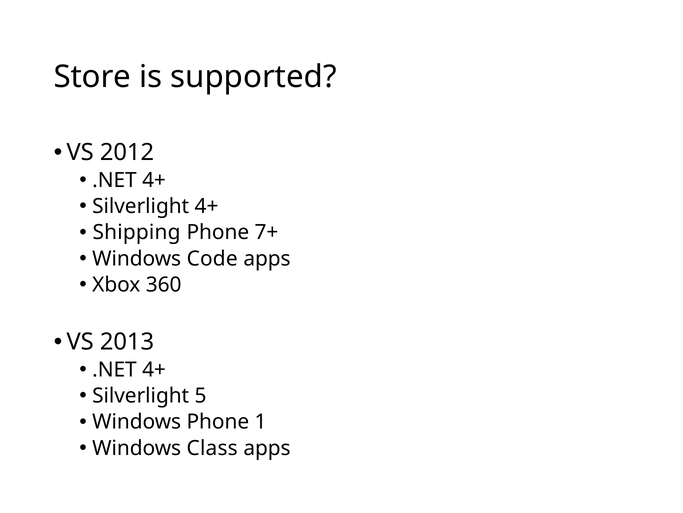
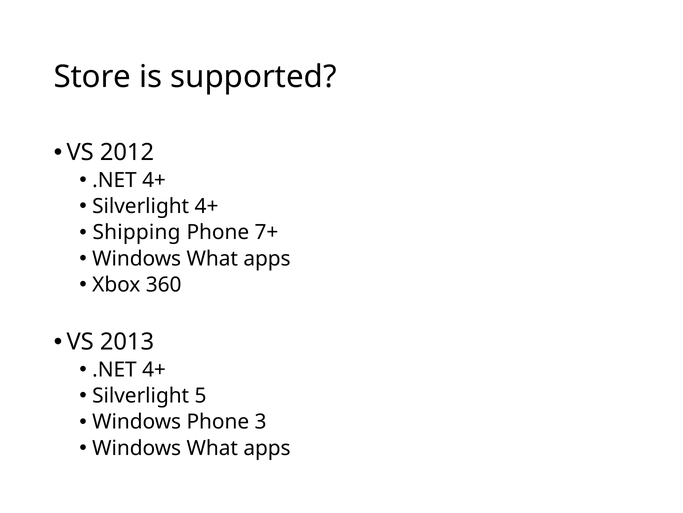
Code: Code -> What (212, 258)
1: 1 -> 3 (261, 421)
Class: Class -> What (212, 447)
